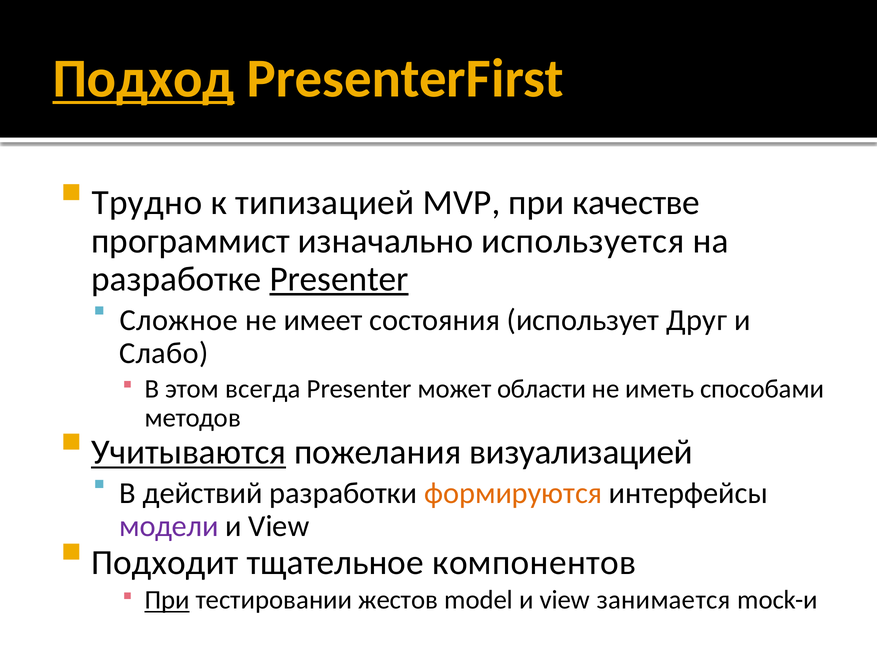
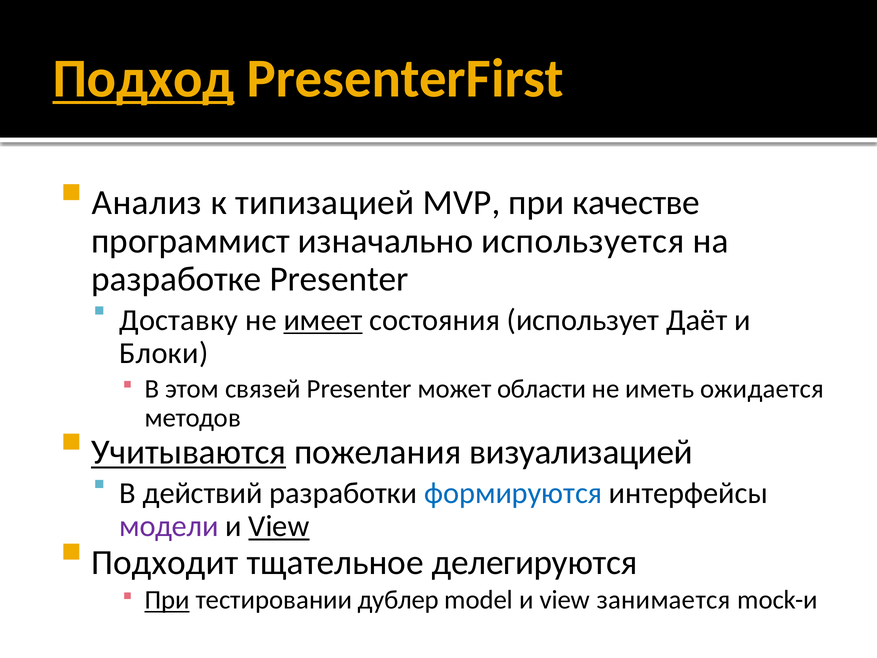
Трудно: Трудно -> Анализ (147, 203)
Presenter underline: present -> none (339, 279)
Сложное: Сложное -> Доставку (179, 320)
имеет underline: none -> present (323, 320)
Друг: Друг -> Даёт (697, 320)
Слабо: Слабо -> Блоки (164, 353)
всегда: всегда -> связей (263, 389)
способами: способами -> ожидается (762, 389)
формируются colour: orange -> blue (513, 493)
View underline: none -> present (279, 526)
компонентов: компонентов -> делегируются (535, 562)
жестов: жестов -> дублер (398, 600)
